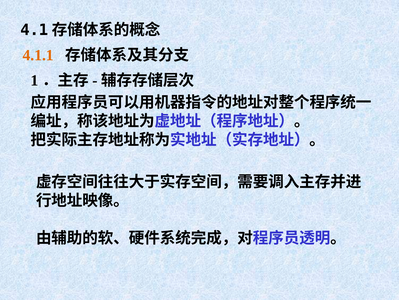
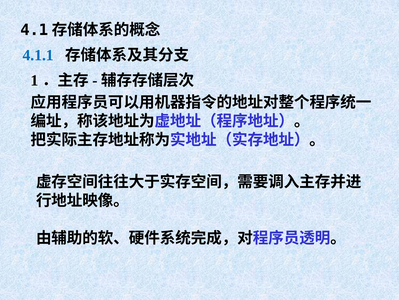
4.1.1 colour: orange -> blue (38, 55)
